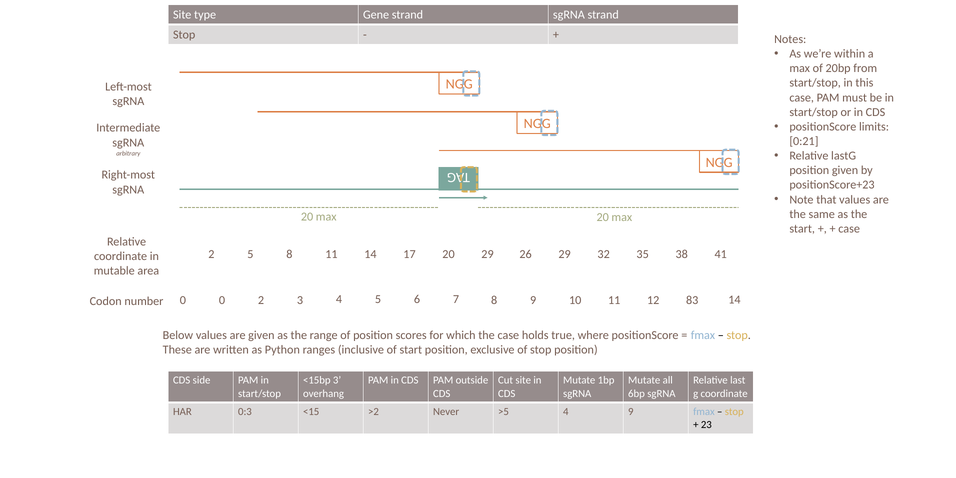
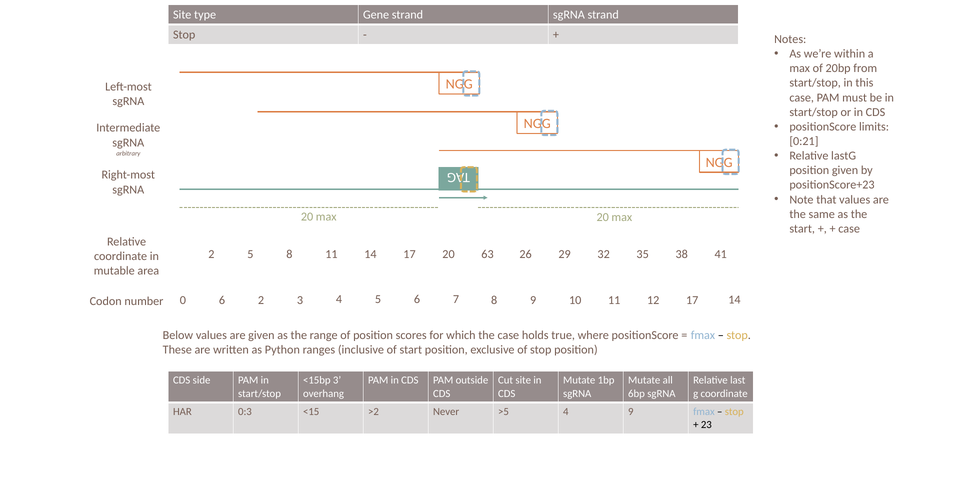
20 29: 29 -> 63 (488, 254)
0 0: 0 -> 6 (222, 300)
12 83: 83 -> 17 (692, 300)
